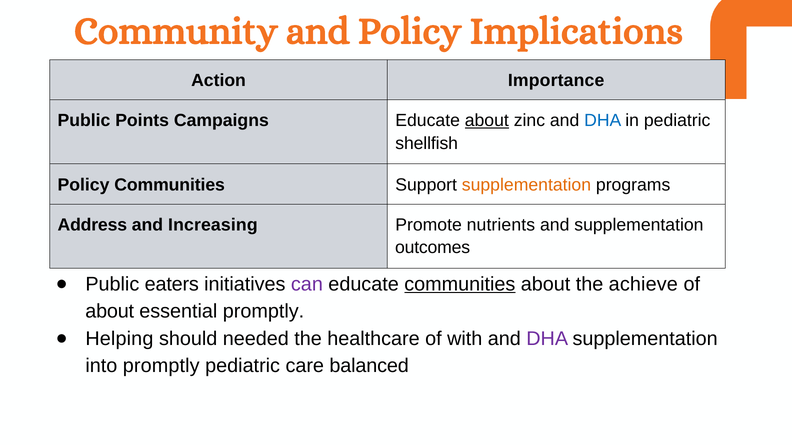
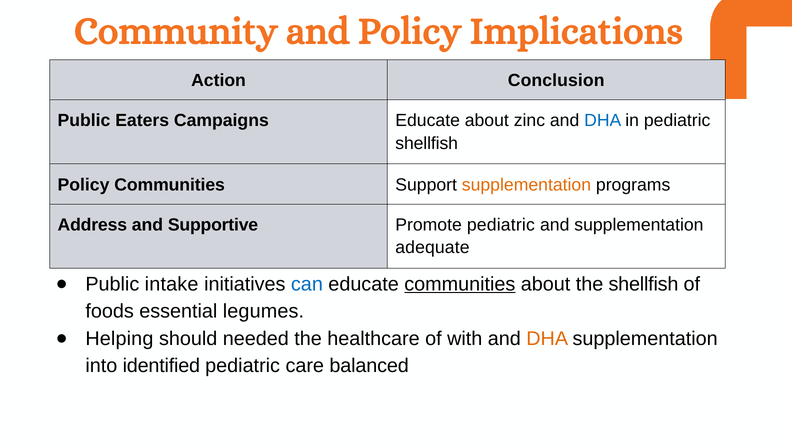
Importance: Importance -> Conclusion (556, 81)
Points: Points -> Eaters (142, 121)
about underline: present -> none (487, 121)
Increasing: Increasing -> Supportive (213, 225)
Promote nutrients: nutrients -> pediatric (501, 225)
outcomes: outcomes -> adequate (432, 248)
eaters: eaters -> intake (172, 284)
can colour: purple -> blue (307, 284)
the achieve: achieve -> shellfish (643, 284)
about: about -> foods (110, 312)
essential promptly: promptly -> legumes (263, 312)
DHA colour: purple -> orange (547, 339)
into promptly: promptly -> identified (161, 366)
